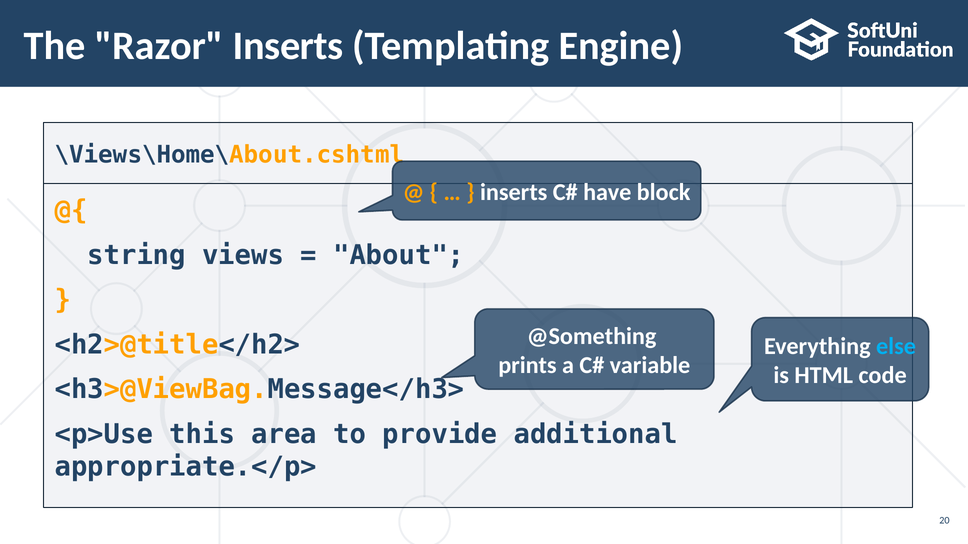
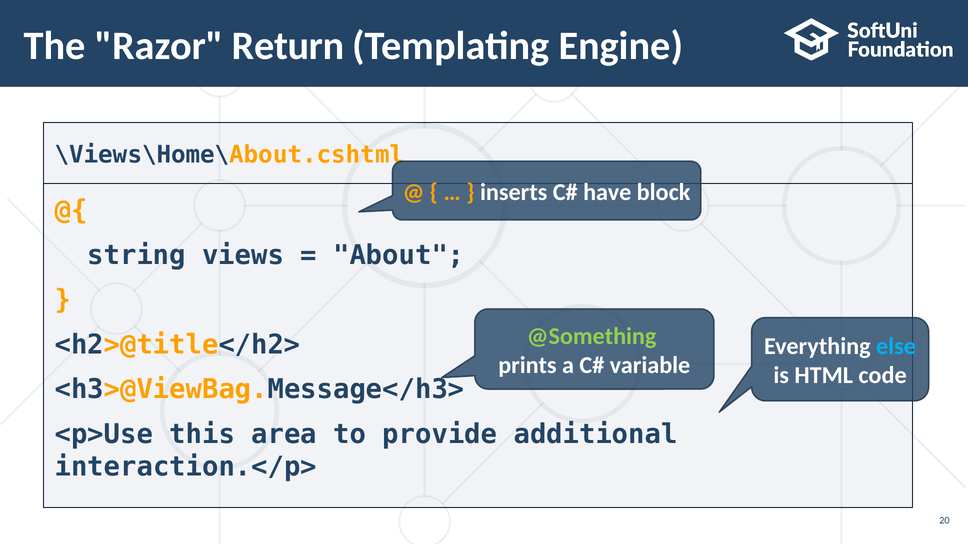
Razor Inserts: Inserts -> Return (288, 46)
@Something colour: white -> light green (592, 336)
appropriate.</p>: appropriate.</p> -> interaction.</p> (186, 467)
